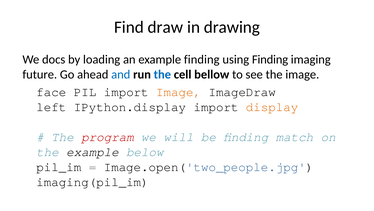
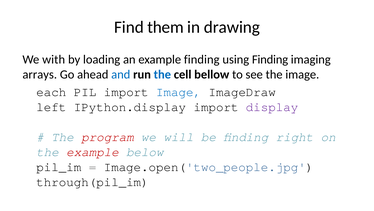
draw: draw -> them (166, 27)
docs: docs -> with (54, 59)
future: future -> arrays (40, 74)
face: face -> each (51, 92)
Image colour: orange -> blue (179, 92)
display colour: orange -> purple (272, 107)
match: match -> right (295, 137)
example colour: black -> red (93, 152)
imaging(pil_im: imaging(pil_im -> through(pil_im (93, 181)
